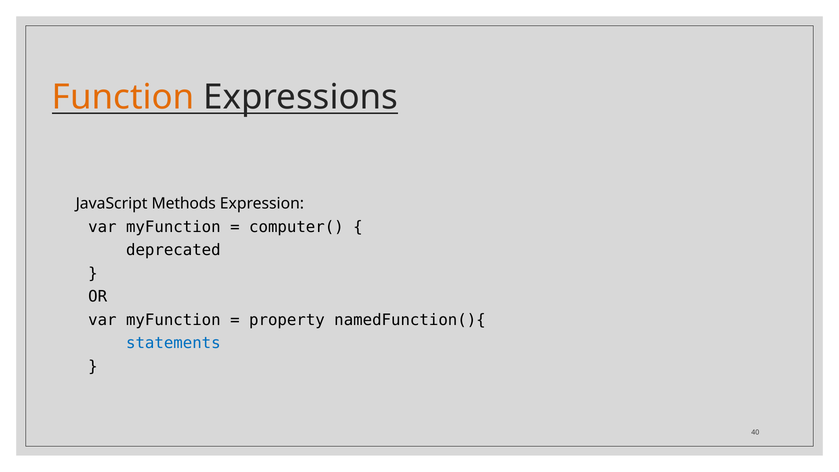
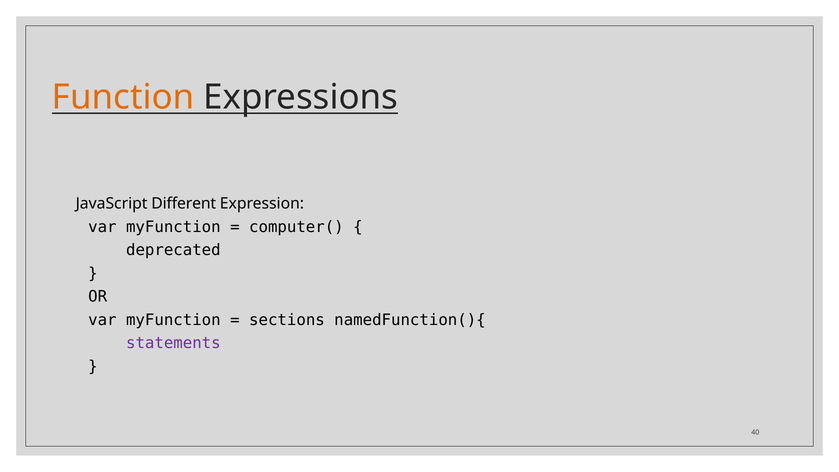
Methods: Methods -> Different (184, 204)
property: property -> sections (287, 320)
statements colour: blue -> purple (173, 343)
